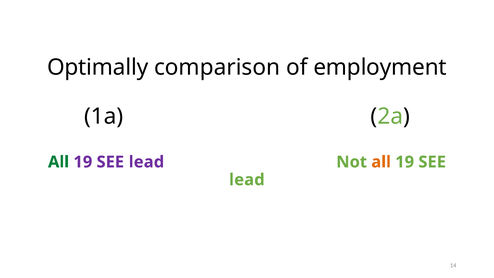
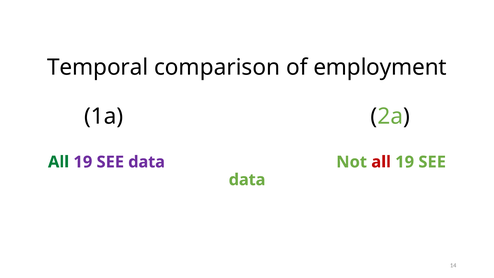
Optimally: Optimally -> Temporal (98, 67)
lead: lead -> data (147, 162)
all colour: orange -> red (381, 162)
lead: lead -> data (247, 180)
